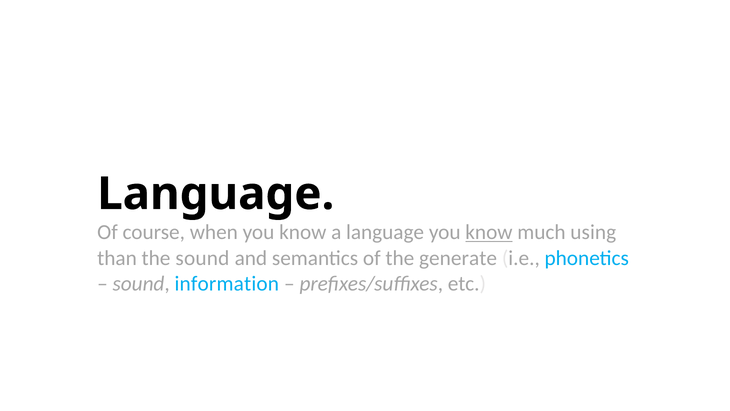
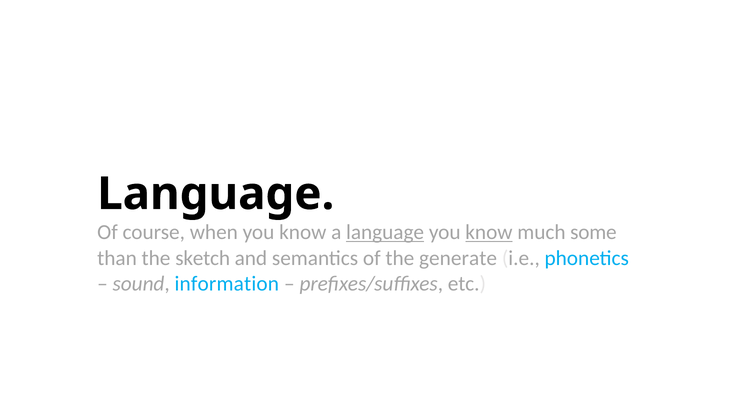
language underline: none -> present (385, 232)
using: using -> some (593, 232)
the sound: sound -> sketch (203, 258)
